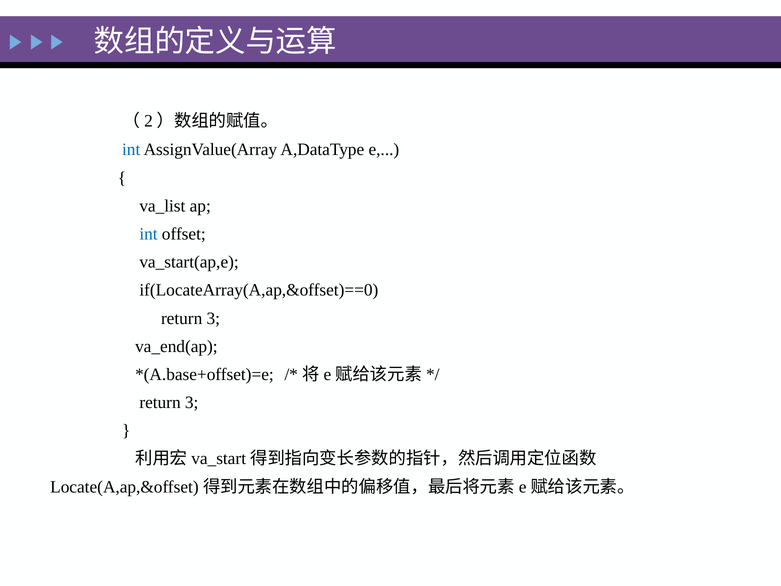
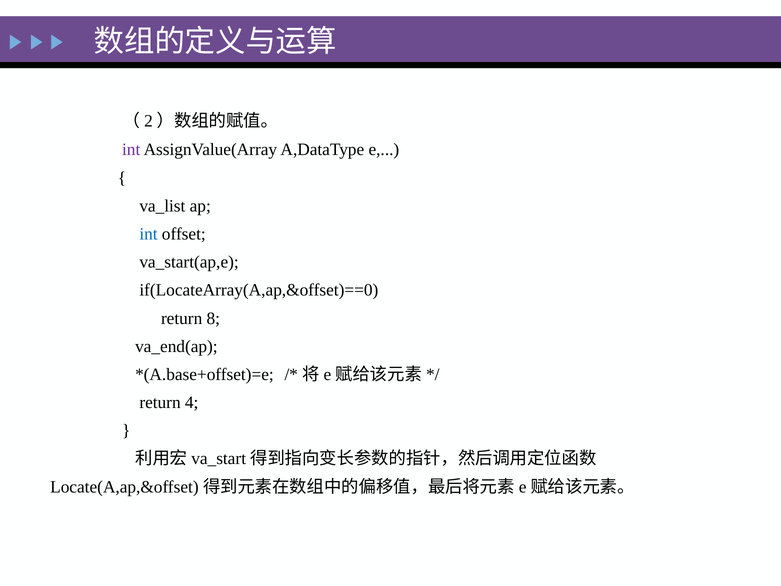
int colour: blue -> purple (131, 150)
3: 3 -> 8 (213, 318)
3: 3 -> 4 (192, 402)
